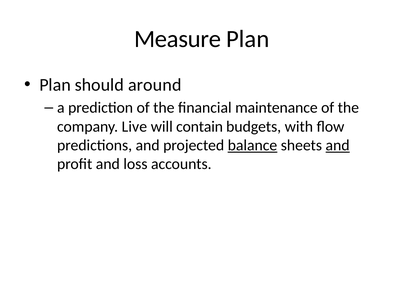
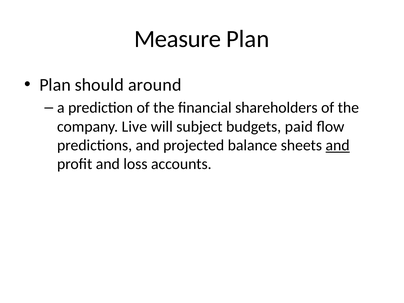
maintenance: maintenance -> shareholders (276, 108)
contain: contain -> subject (199, 127)
with: with -> paid (299, 127)
balance underline: present -> none (252, 145)
